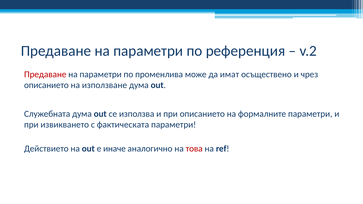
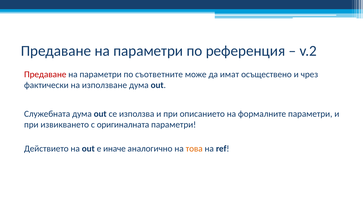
променлива: променлива -> съответните (159, 74)
описанието: описанието -> фактически (46, 85)
фактическата: фактическата -> оригиналната (123, 125)
това colour: red -> orange (194, 149)
